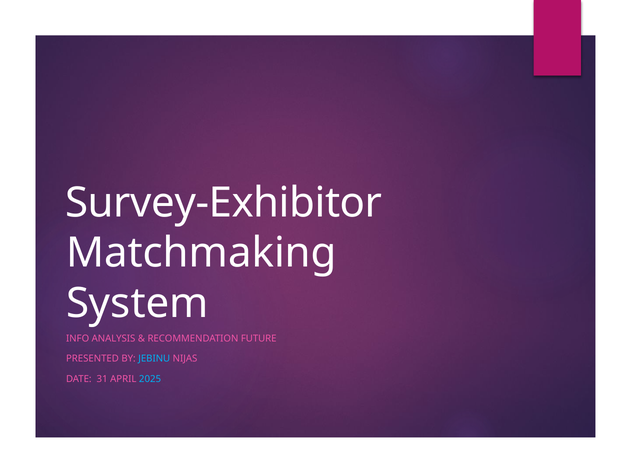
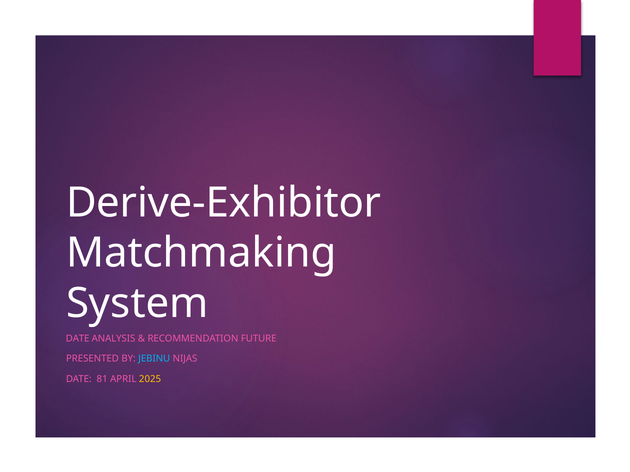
Survey-Exhibitor: Survey-Exhibitor -> Derive-Exhibitor (224, 203)
INFO: INFO -> DATE (78, 339)
31: 31 -> 81 (102, 379)
2025 colour: light blue -> yellow (150, 379)
